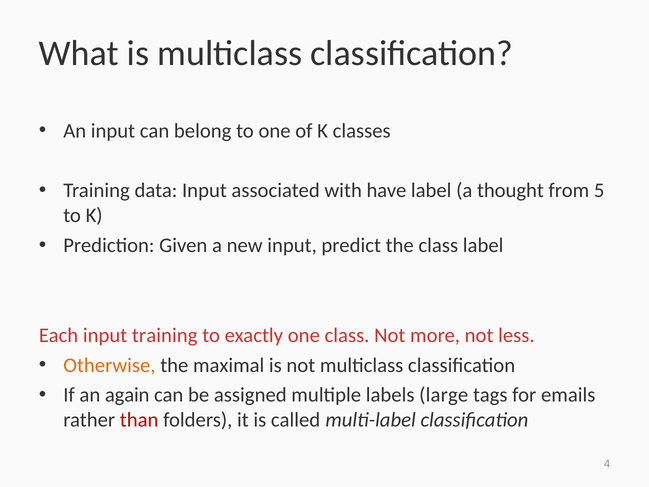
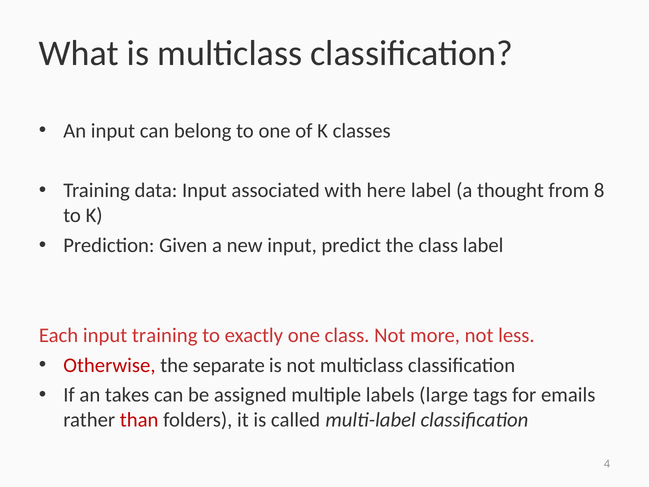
have: have -> here (386, 191)
5: 5 -> 8 (599, 191)
Otherwise colour: orange -> red (109, 365)
maximal: maximal -> separate (229, 365)
again: again -> takes (127, 395)
